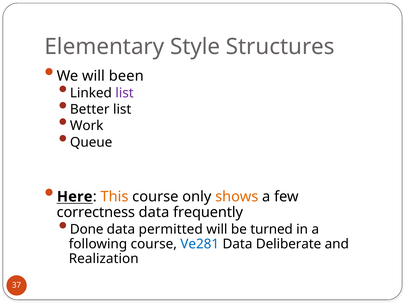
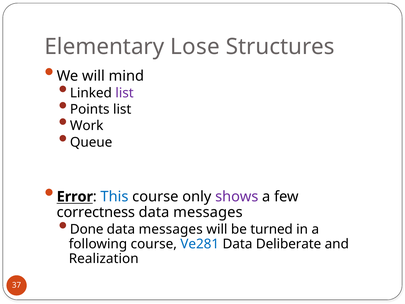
Style: Style -> Lose (195, 47)
been: been -> mind (126, 76)
Better: Better -> Points (90, 109)
Here: Here -> Error (75, 197)
This colour: orange -> blue (114, 197)
shows colour: orange -> purple (237, 197)
frequently: frequently -> messages (208, 212)
permitted: permitted -> messages (171, 229)
